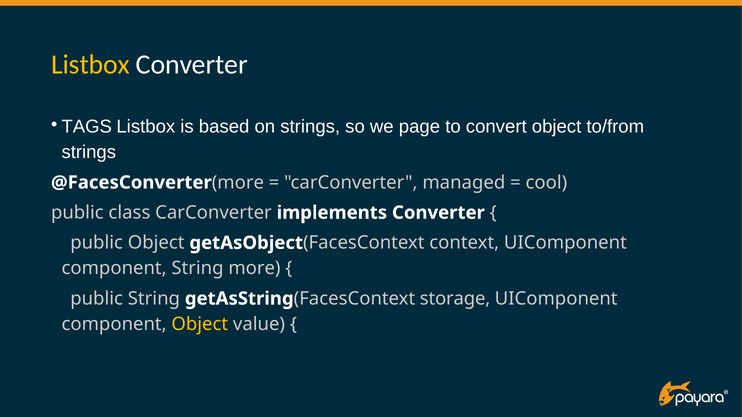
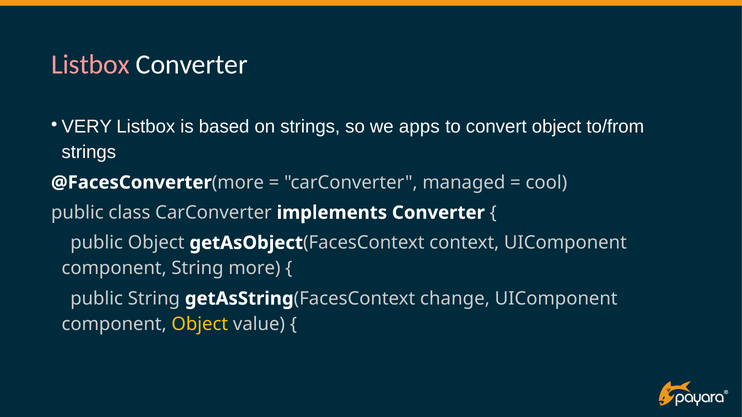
Listbox colour: yellow -> pink (90, 64)
TAGS: TAGS -> VERY (87, 127)
page: page -> apps (419, 127)
storage: storage -> change (455, 299)
